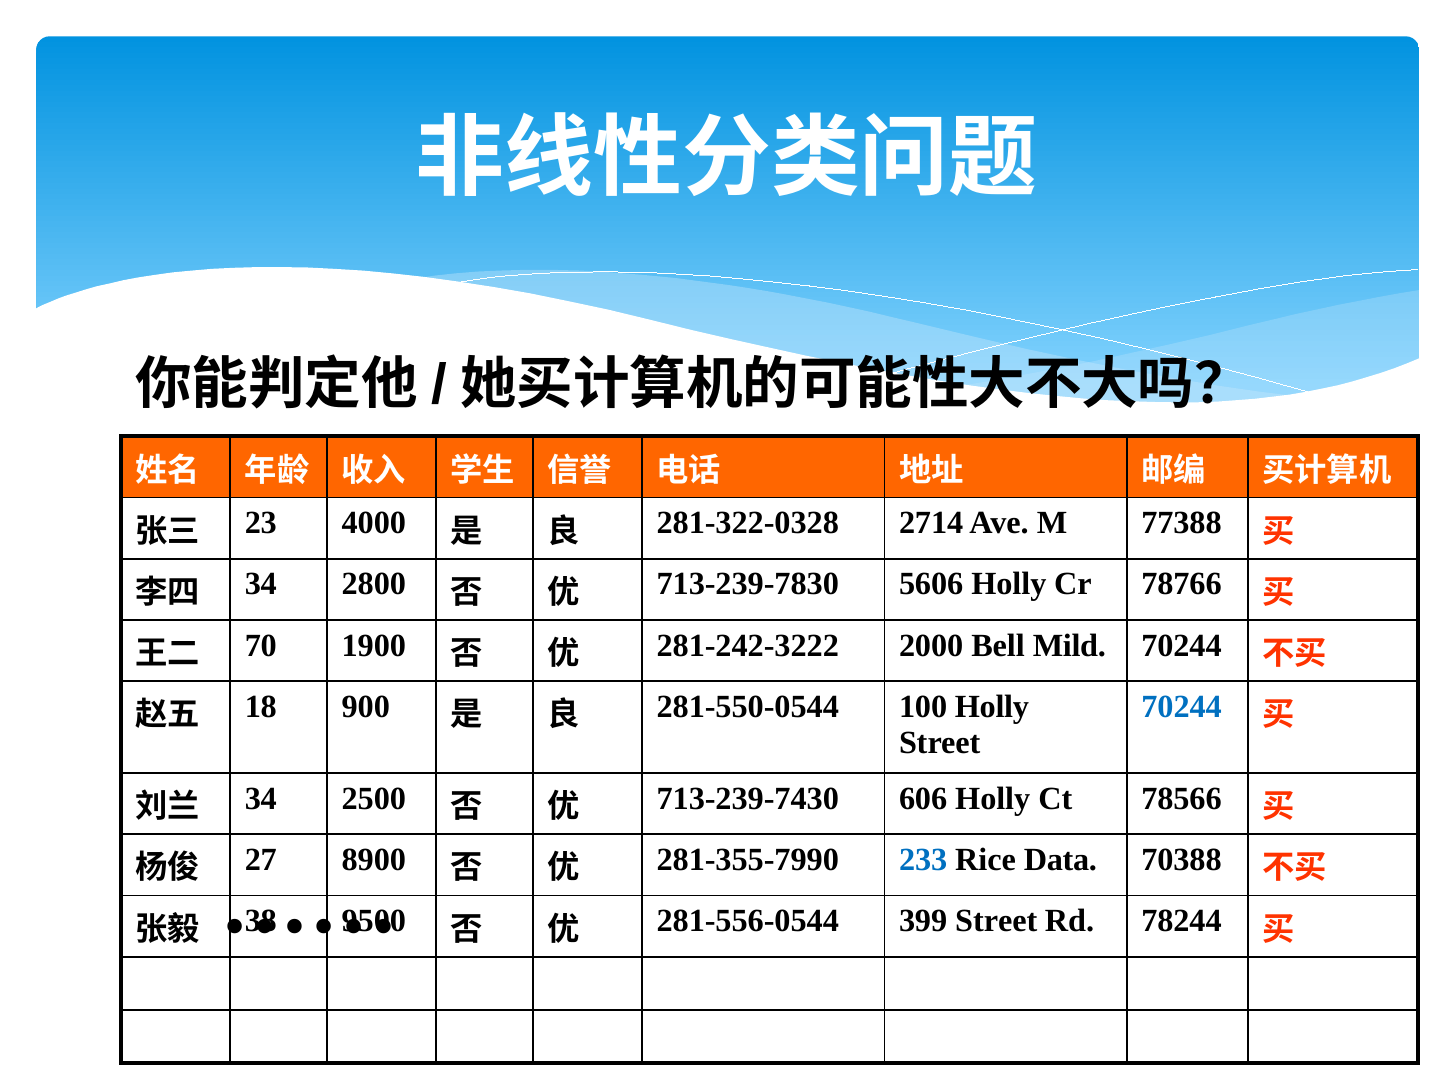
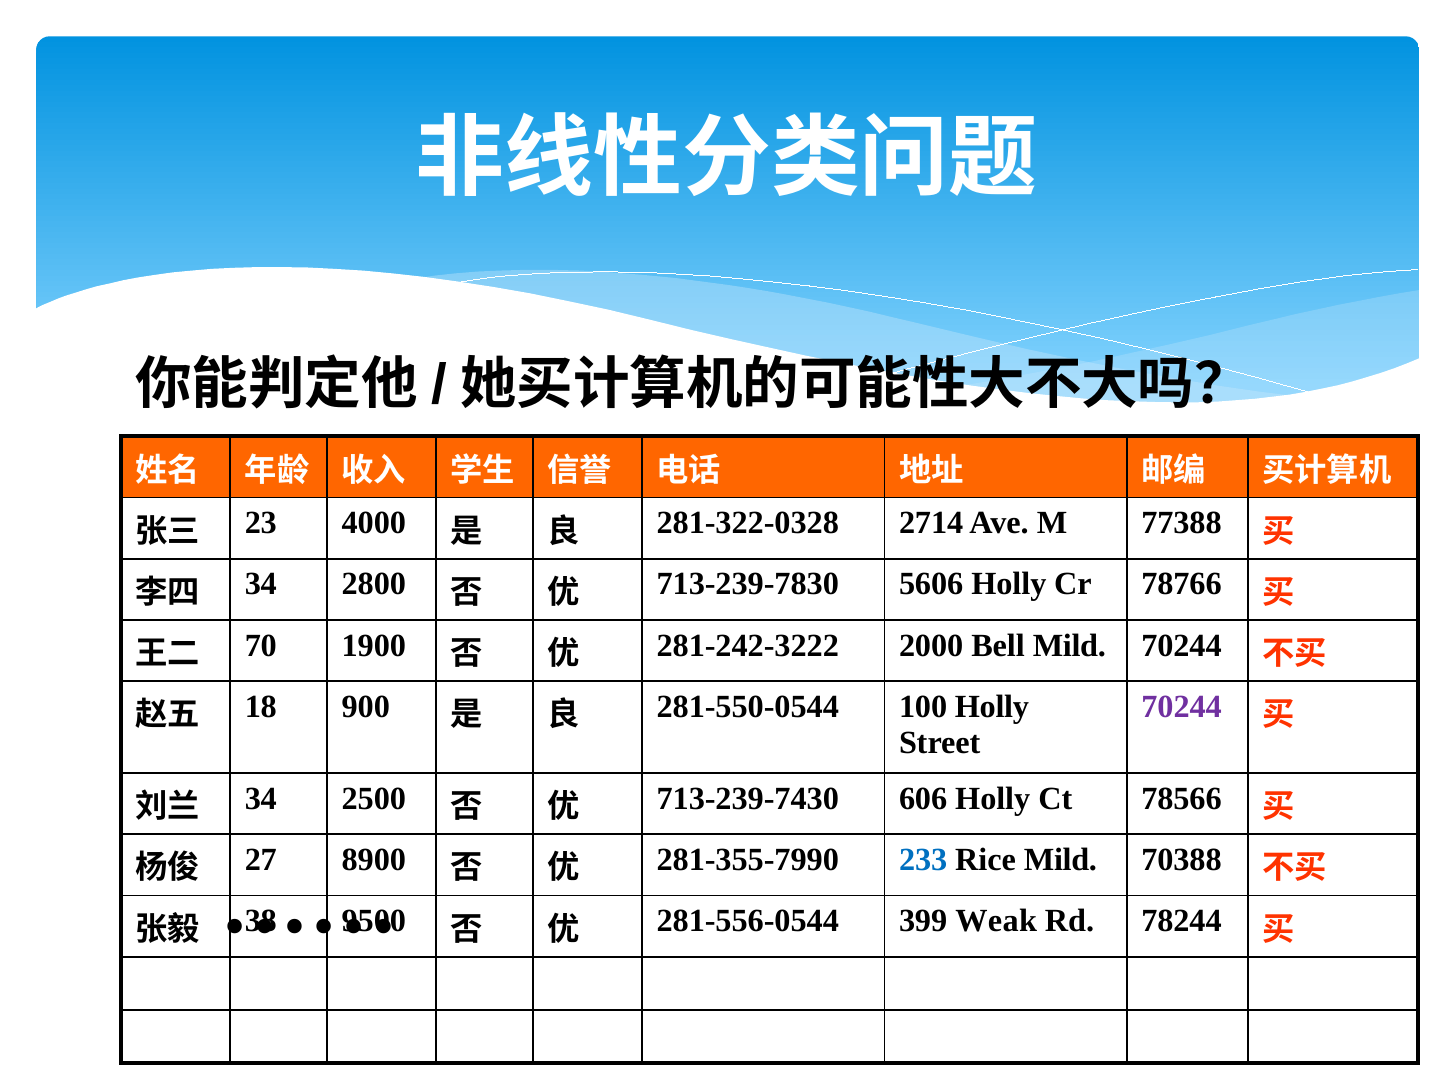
70244 colour: blue -> purple (1182, 706)
Rice Data: Data -> Mild (1060, 859)
399 Street: Street -> Weak (996, 921)
